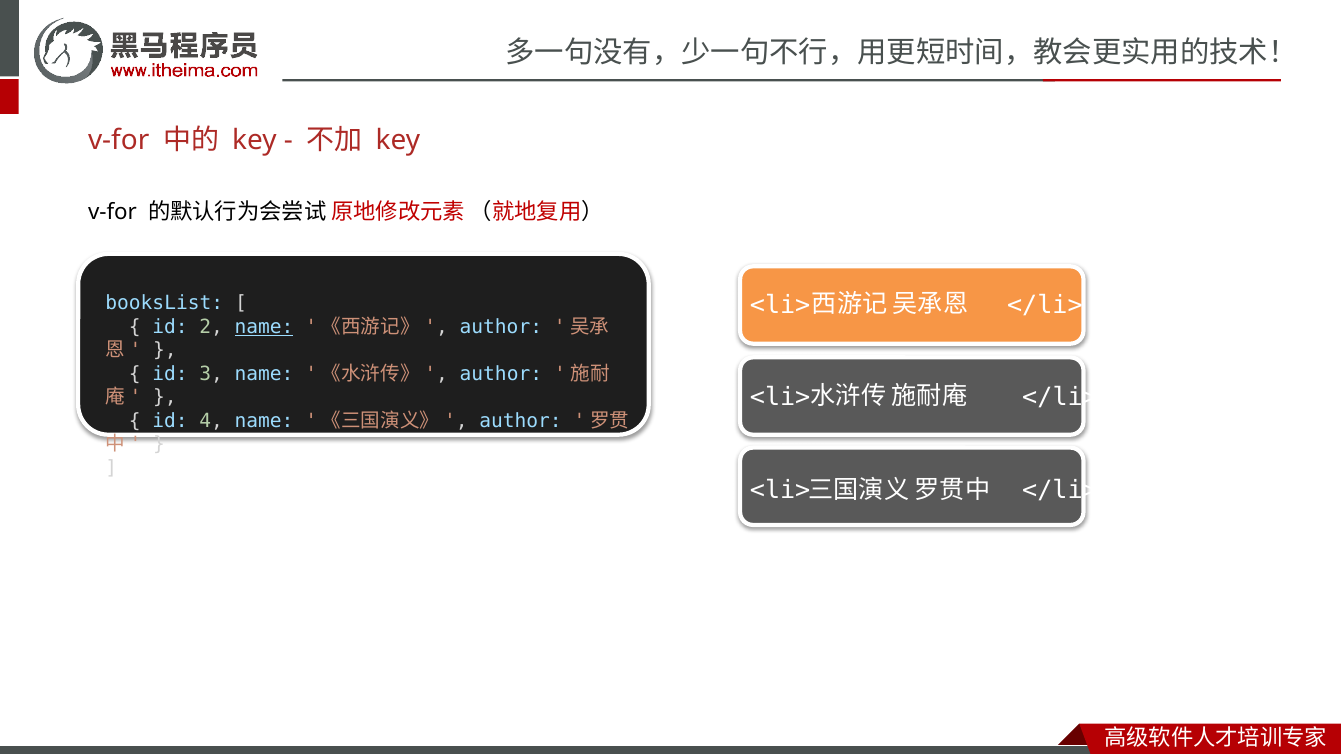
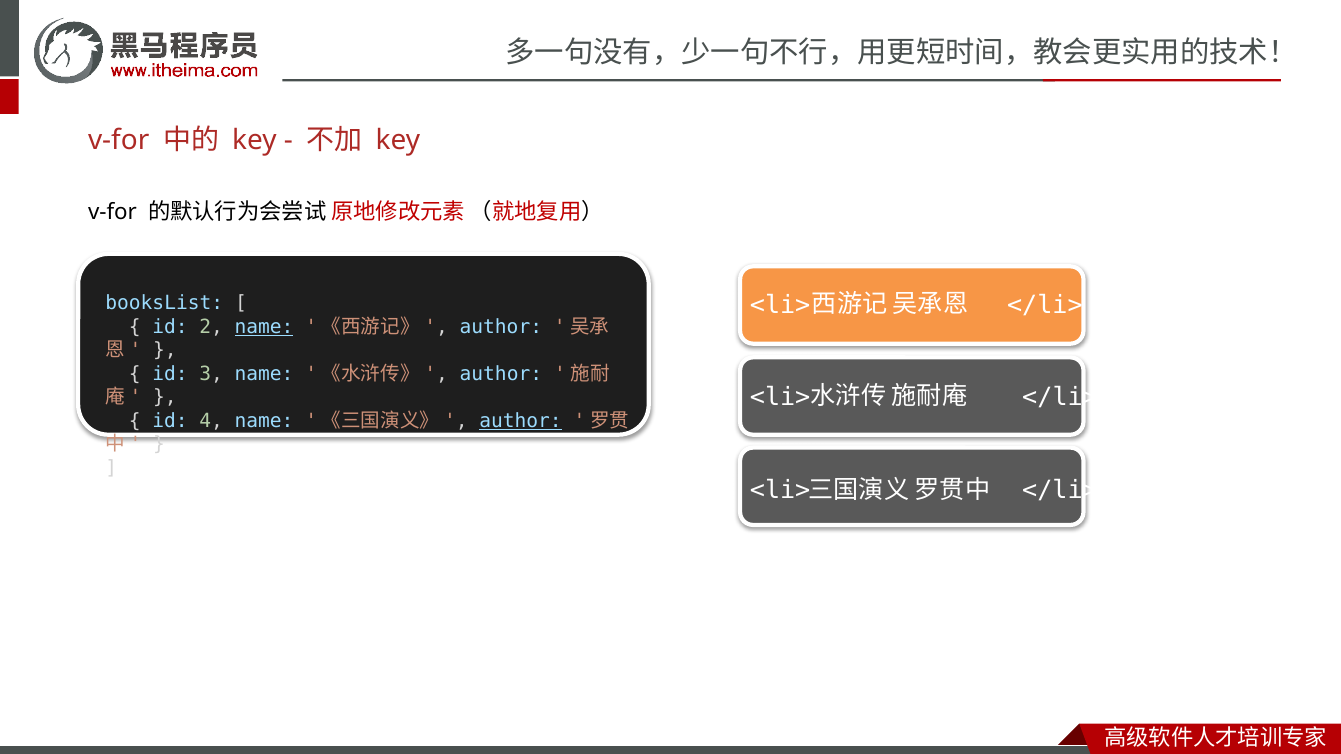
author underline: none -> present (520, 421)
